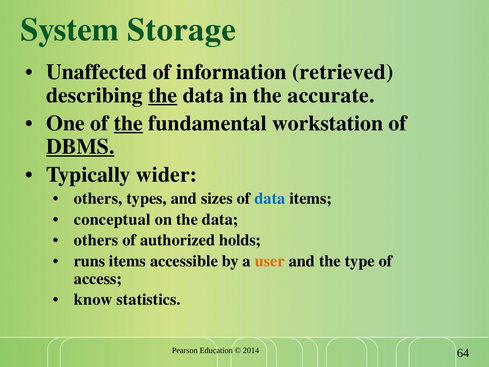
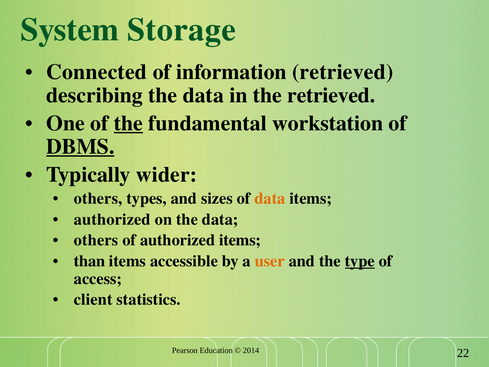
Unaffected: Unaffected -> Connected (97, 72)
the underline: present -> none (163, 95)
the accurate: accurate -> retrieved (331, 95)
data colour: blue -> orange (270, 198)
conceptual: conceptual -> authorized (112, 219)
authorized holds: holds -> items (240, 240)
runs: runs -> than (89, 261)
type underline: none -> present (360, 261)
know: know -> client (93, 299)
64: 64 -> 22 (463, 353)
